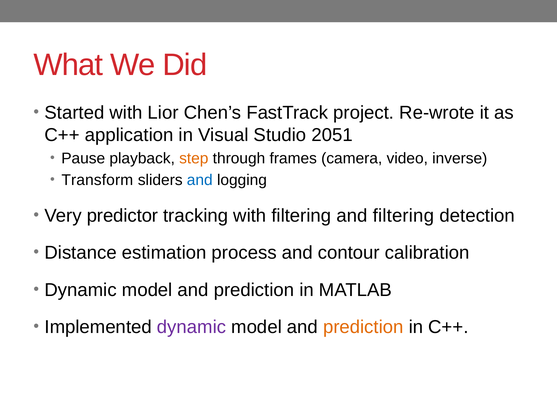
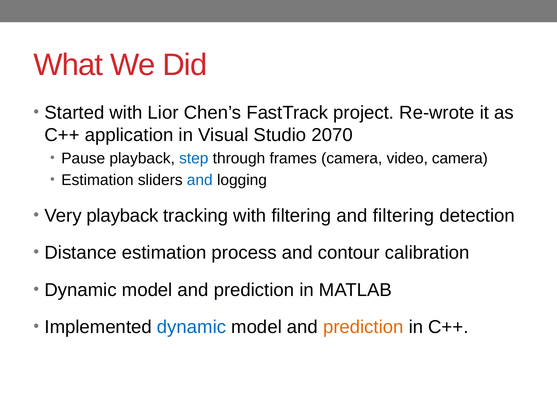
2051: 2051 -> 2070 (332, 135)
step colour: orange -> blue (194, 158)
video inverse: inverse -> camera (460, 158)
Transform: Transform -> Estimation (97, 180)
Very predictor: predictor -> playback (122, 215)
dynamic colour: purple -> blue (192, 327)
